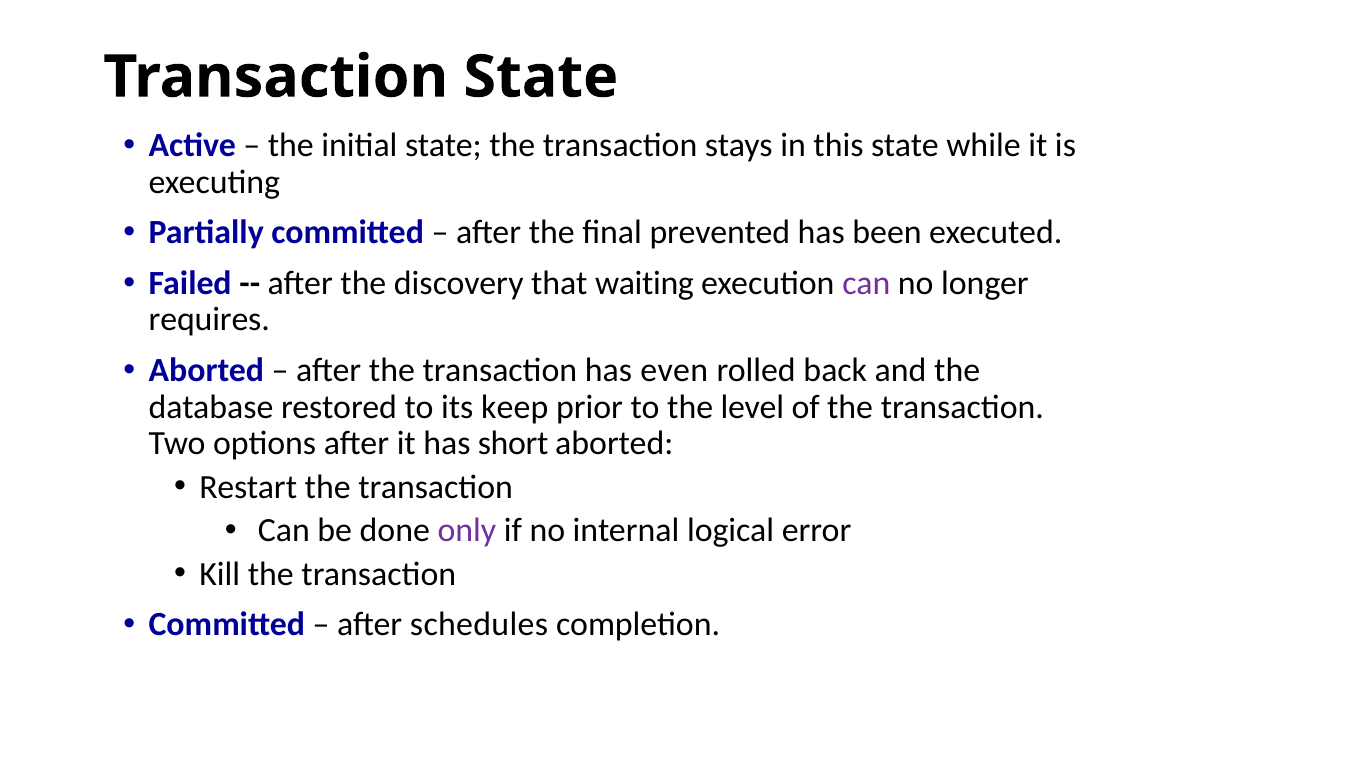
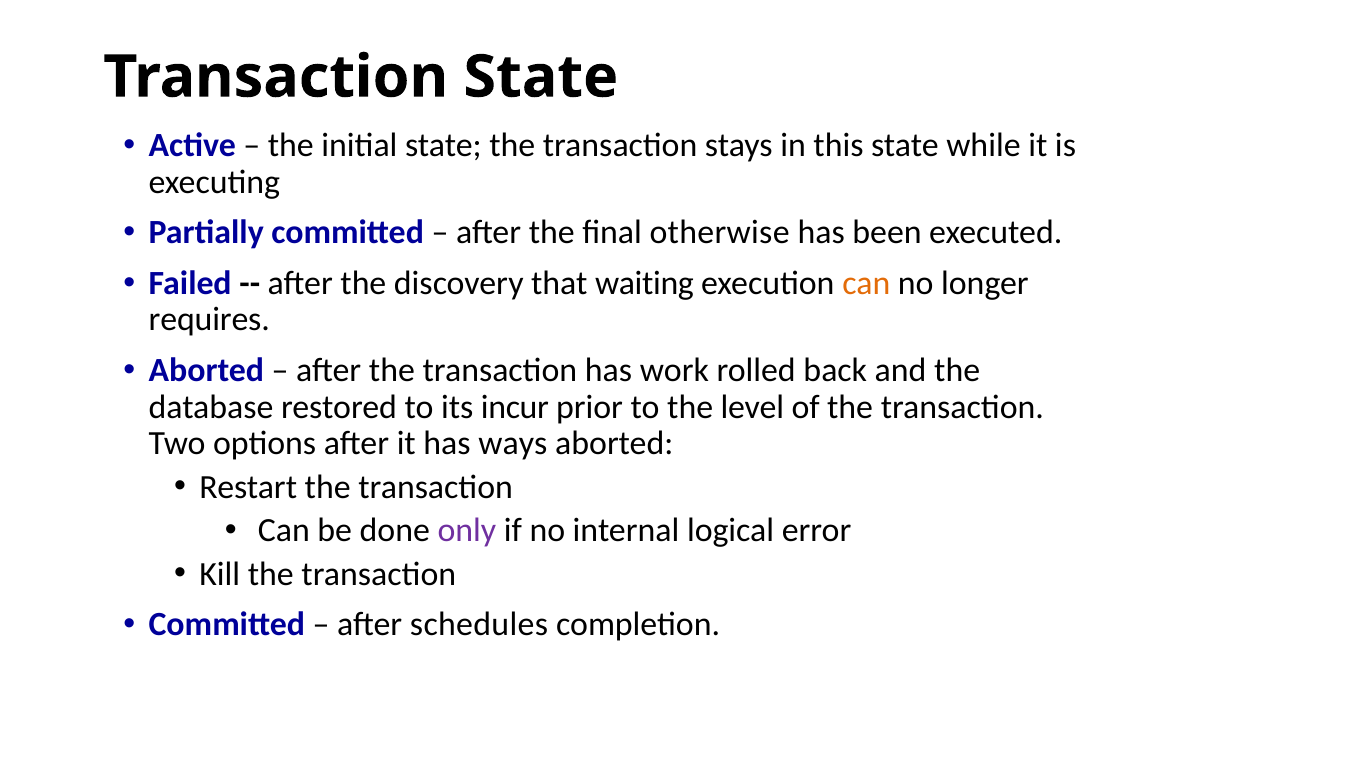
prevented: prevented -> otherwise (720, 233)
can colour: purple -> orange (866, 283)
even: even -> work (674, 371)
keep: keep -> incur (515, 407)
short: short -> ways (513, 444)
